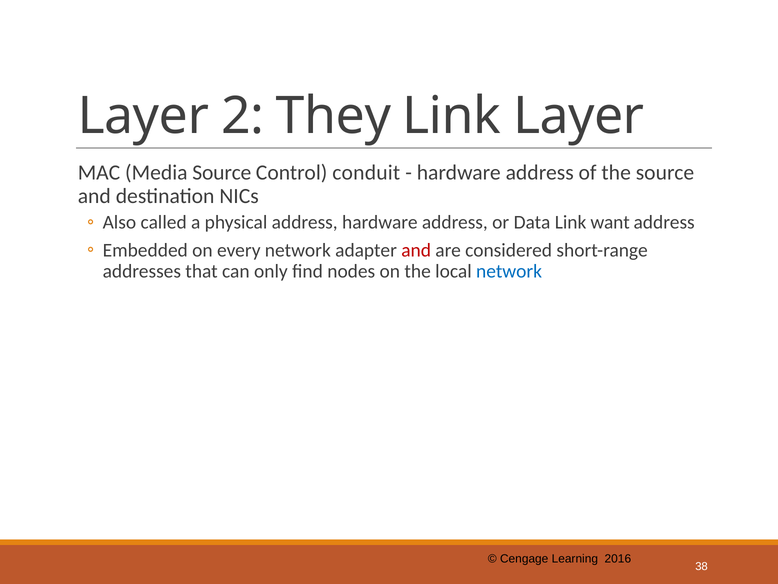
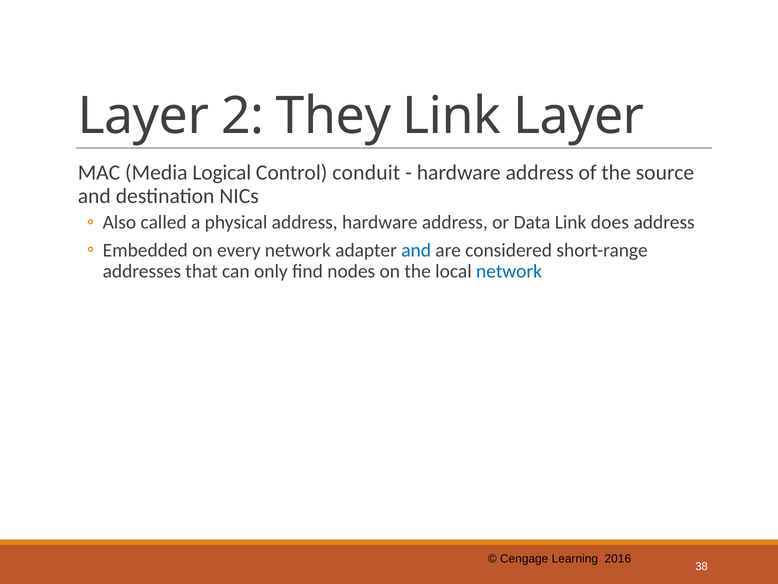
Media Source: Source -> Logical (222, 172)
want: want -> does (610, 222)
and colour: red -> blue (416, 250)
